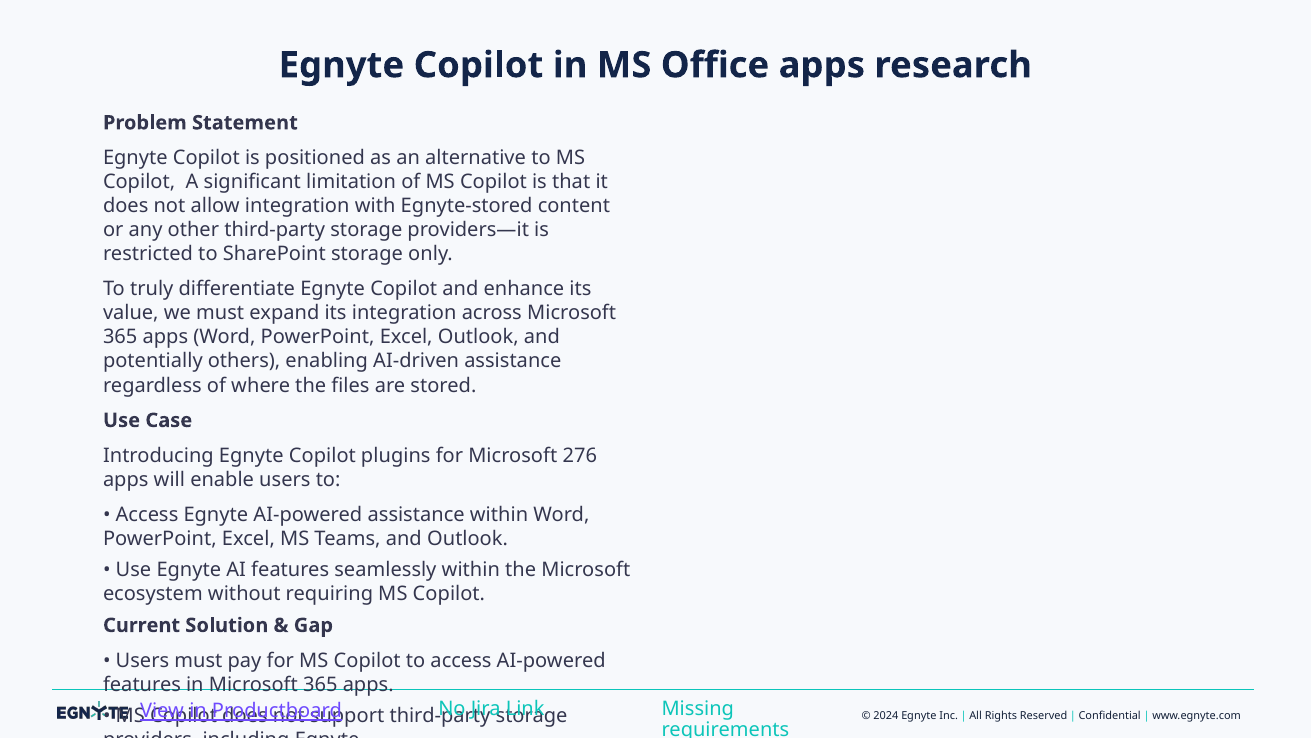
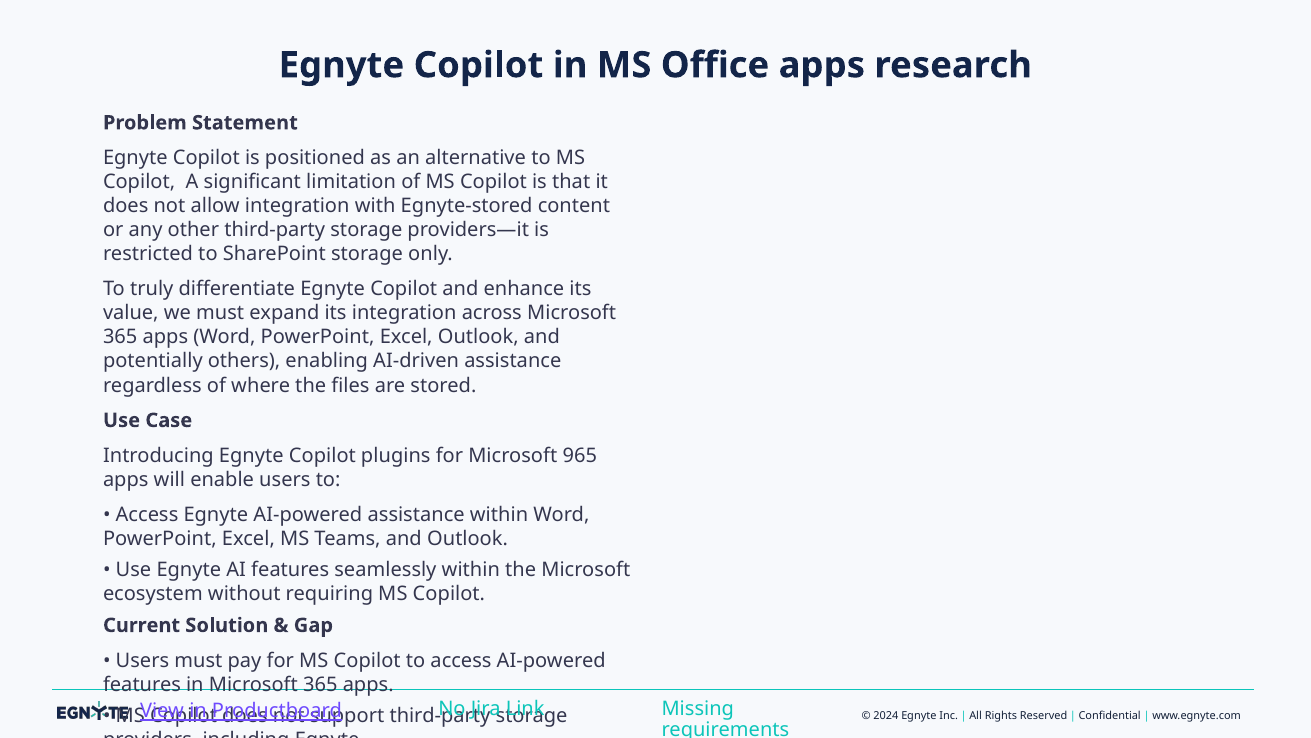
276: 276 -> 965 (580, 455)
